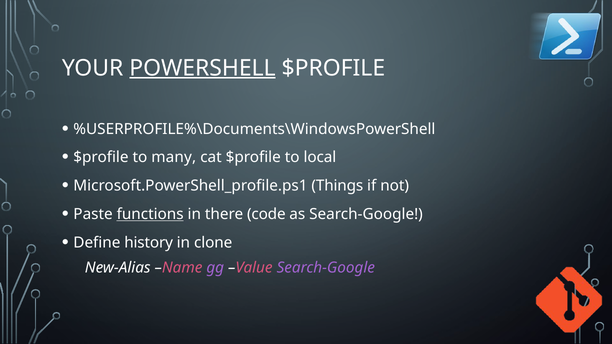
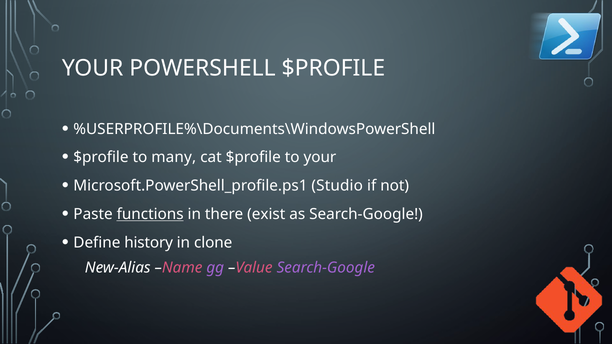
POWERSHELL underline: present -> none (202, 68)
to local: local -> your (320, 158)
Things: Things -> Studio (337, 186)
code: code -> exist (266, 214)
